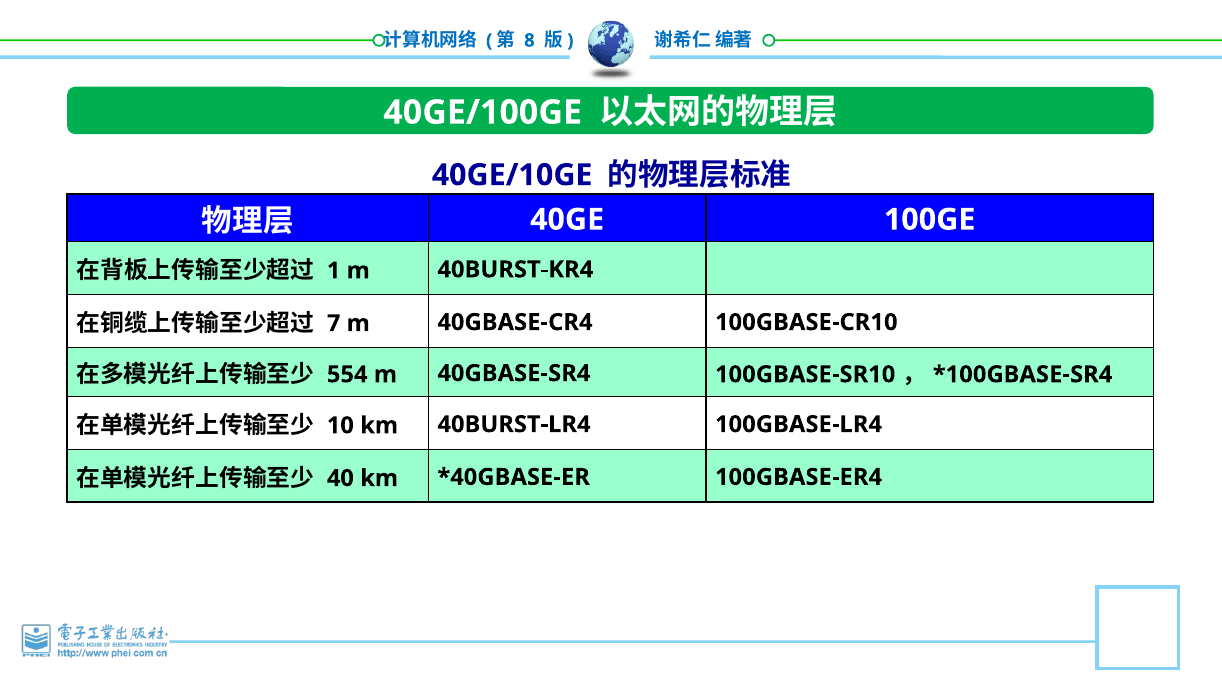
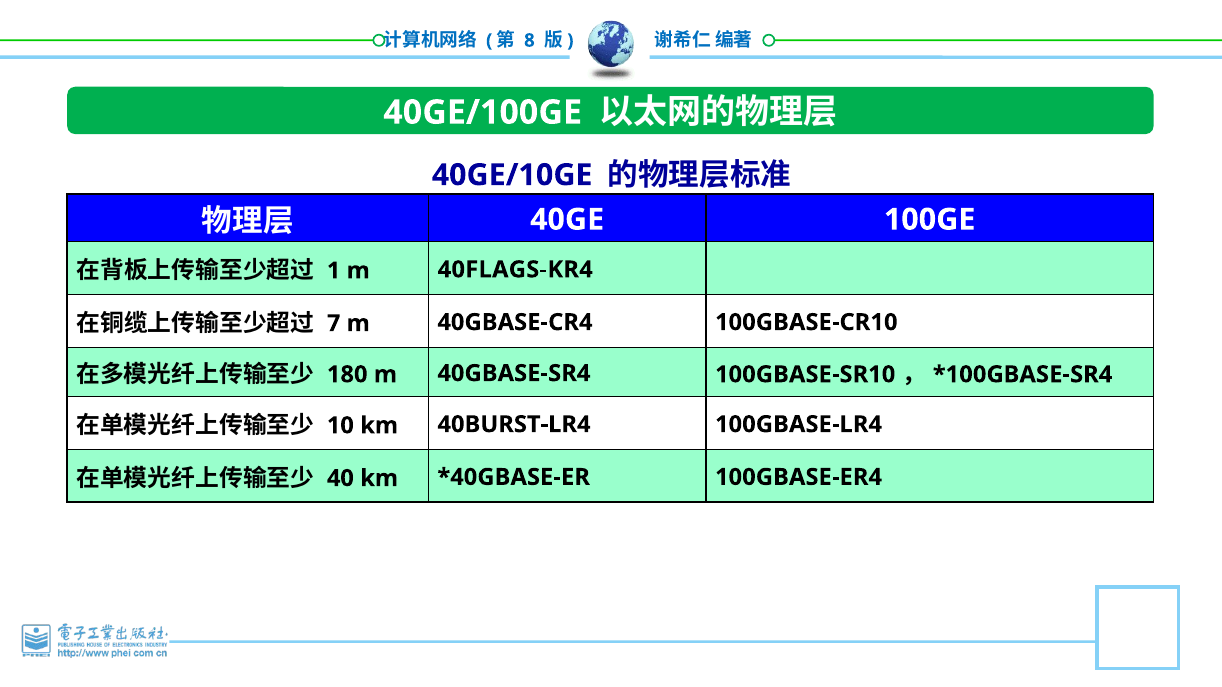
40BURST-KR4: 40BURST-KR4 -> 40FLAGS-KR4 (515, 270)
554: 554 -> 180 (347, 375)
